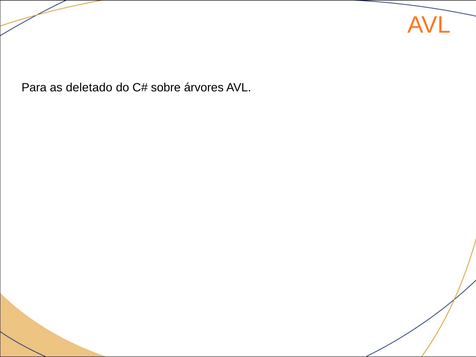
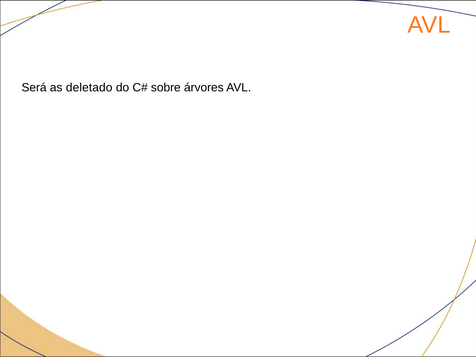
Para: Para -> Será (34, 88)
